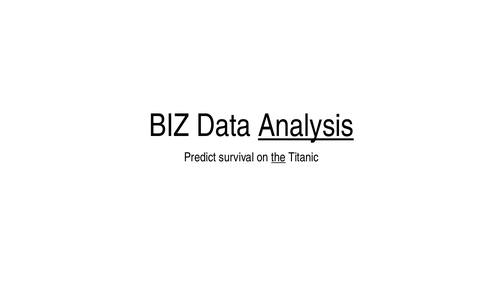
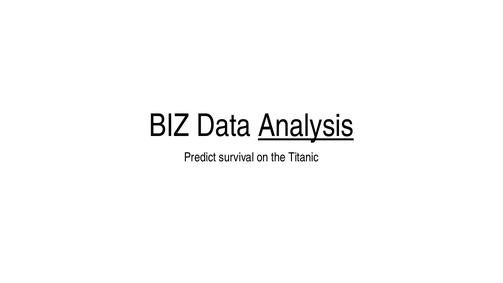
the underline: present -> none (278, 157)
